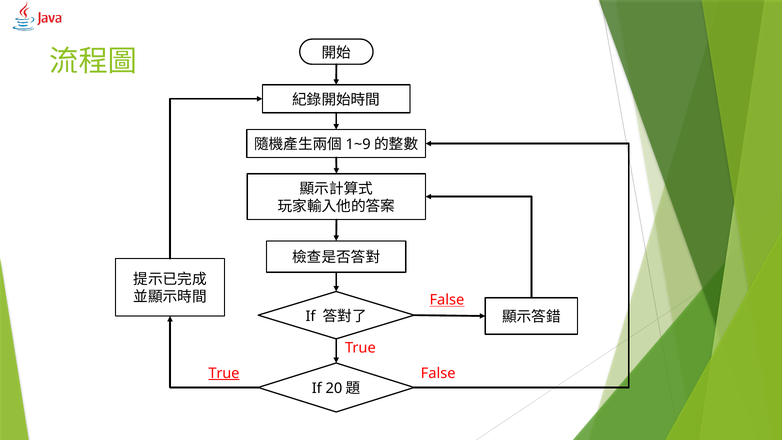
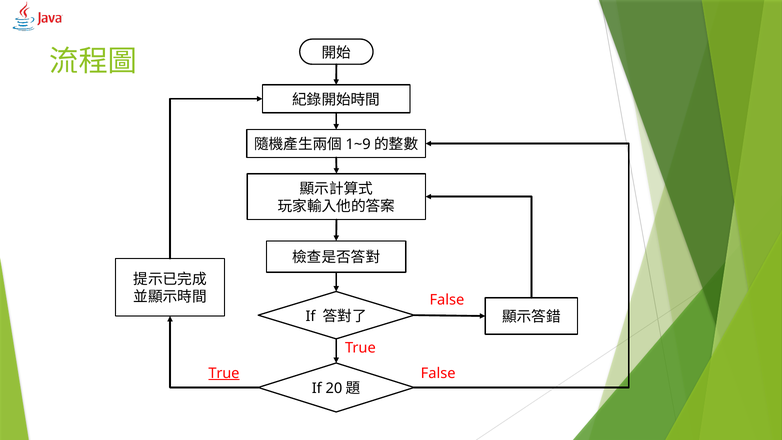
False underline: present -> none (447, 300)
